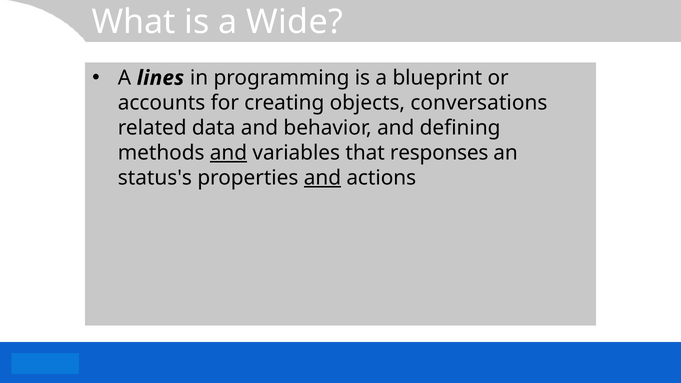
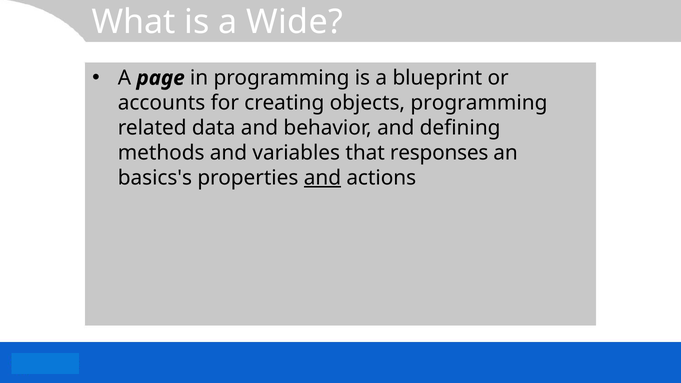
lines: lines -> page (161, 78)
objects conversations: conversations -> programming (479, 103)
and underline: present -> none (228, 153)
status's: status's -> basics's (155, 178)
